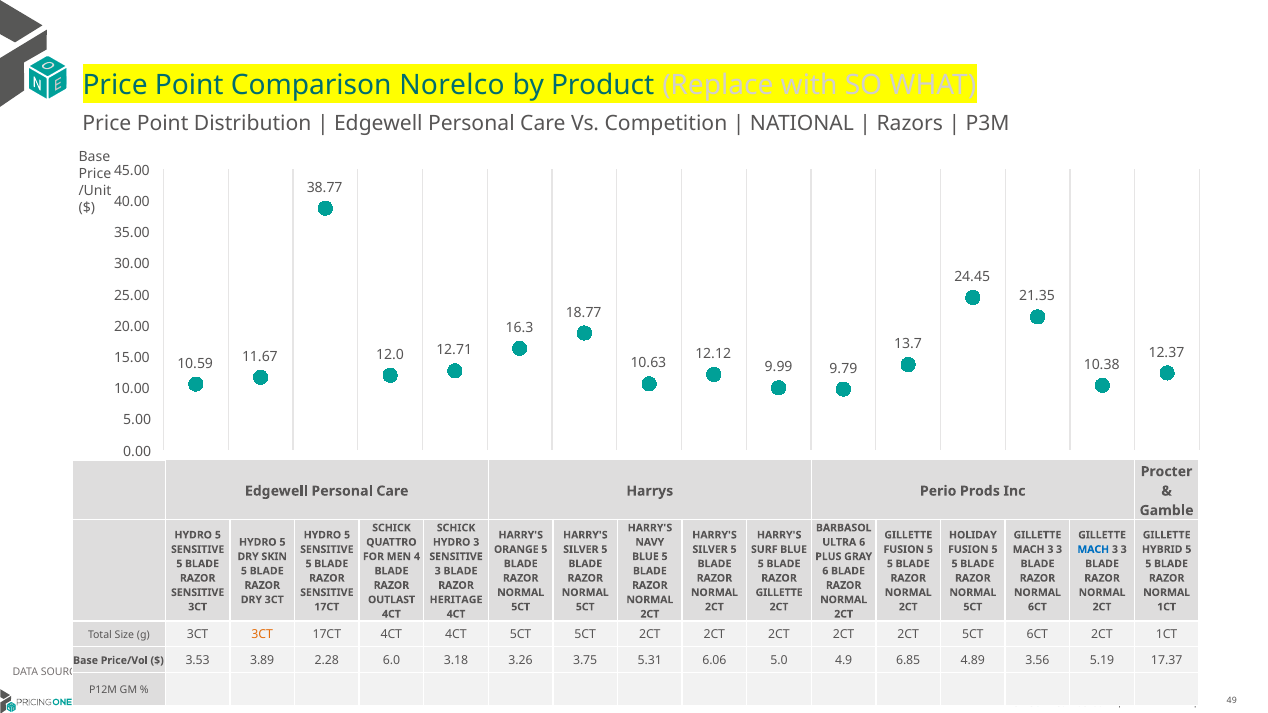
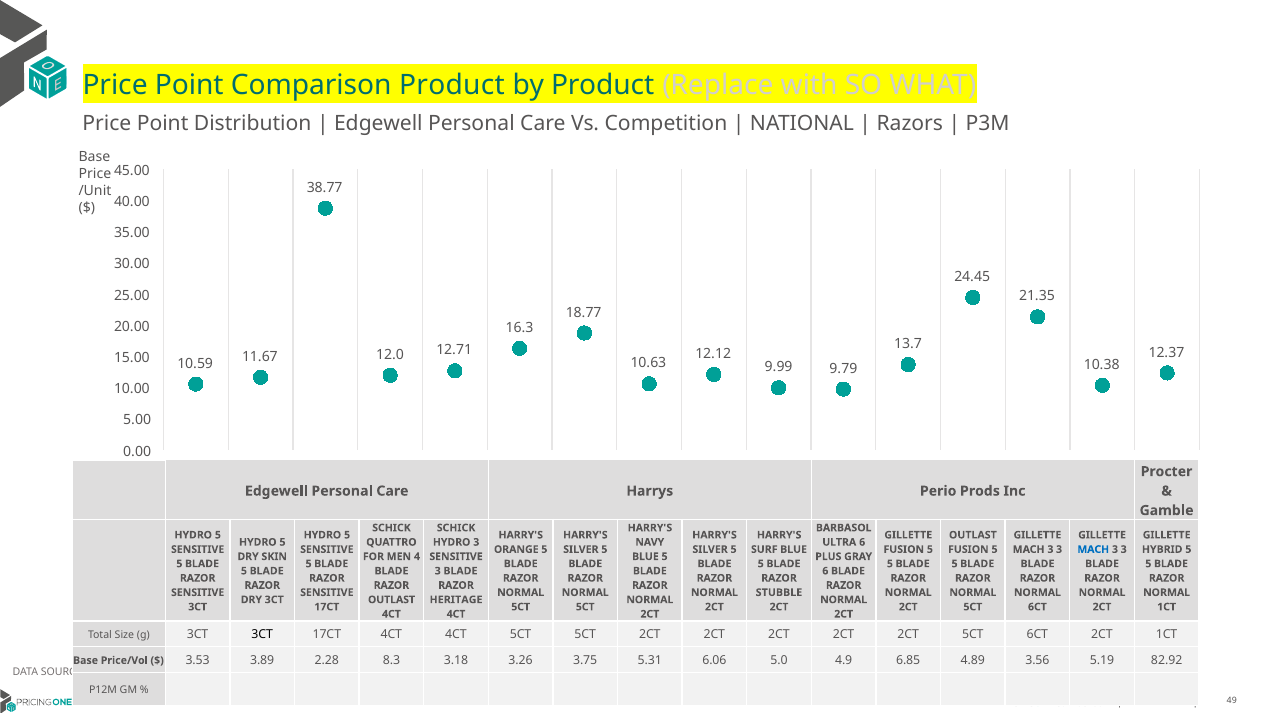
Comparison Norelco: Norelco -> Product (452, 85)
HOLIDAY: HOLIDAY -> OUTLAST (973, 535)
GILLETTE: GILLETTE -> STUBBLE (779, 593)
3CT colour: orange -> black (262, 635)
6.0: 6.0 -> 8.3 (392, 661)
17.37: 17.37 -> 82.92 (1167, 661)
